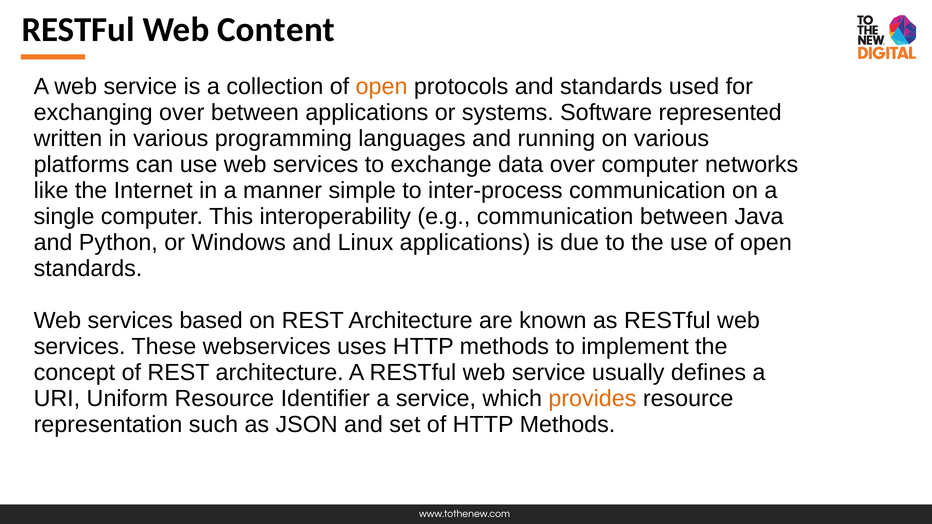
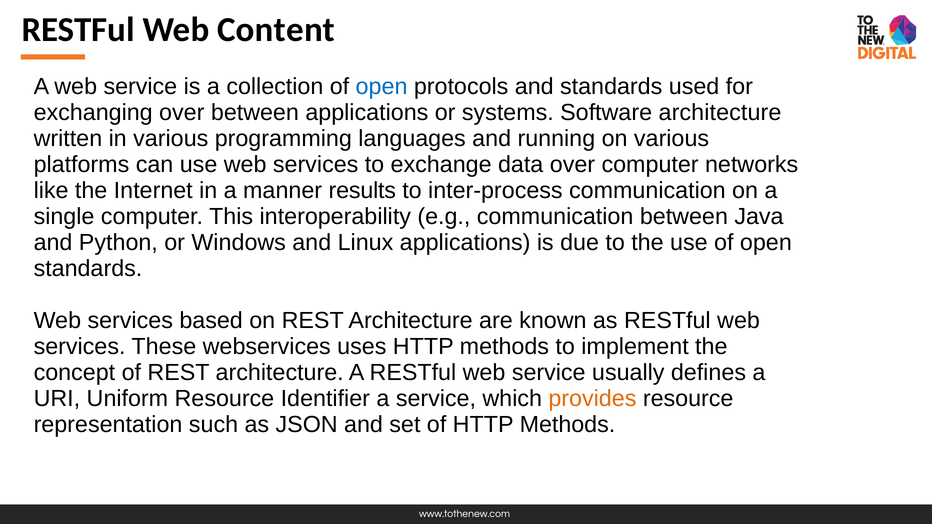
open colour: orange -> blue (382, 87)
Software represented: represented -> architecture (720, 113)
simple: simple -> results (362, 191)
